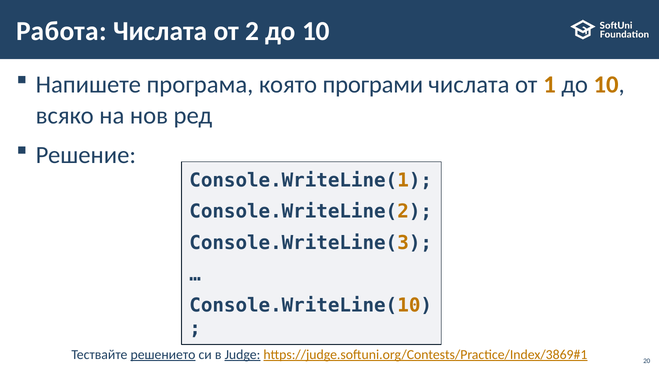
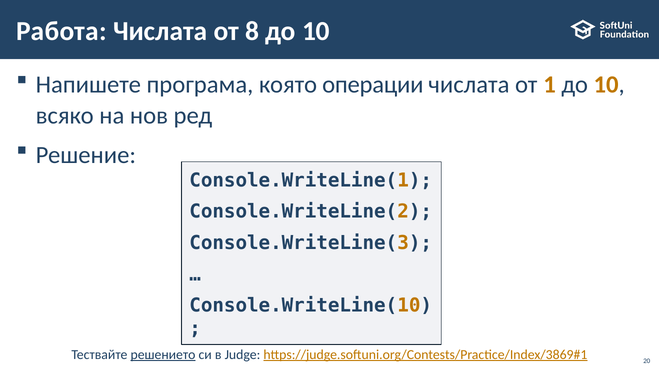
2: 2 -> 8 (252, 31)
програми: програми -> операции (373, 85)
Judge underline: present -> none (242, 355)
